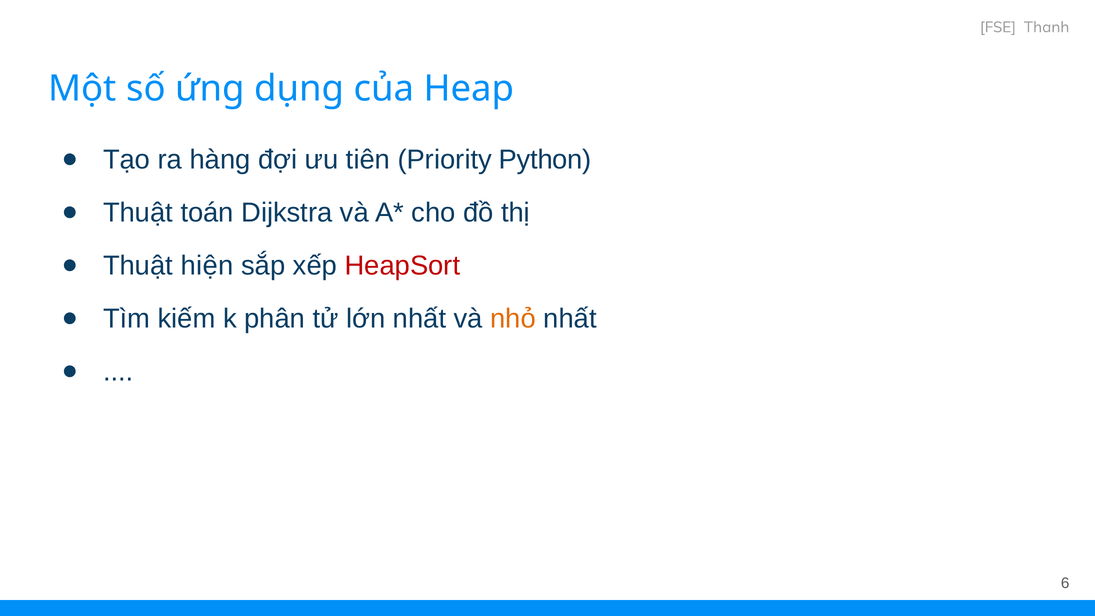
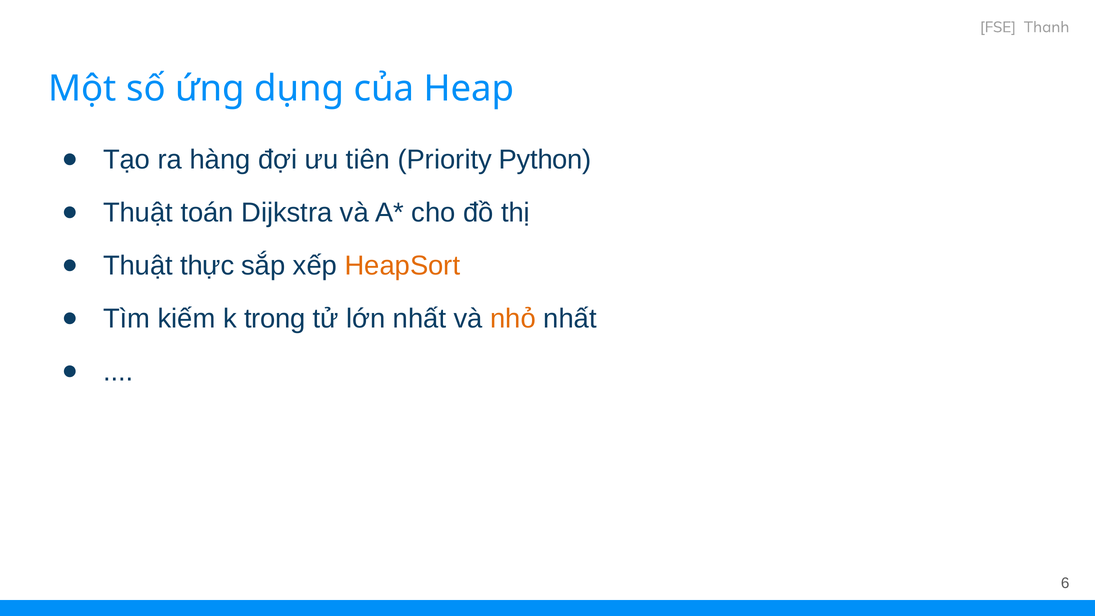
hiện: hiện -> thực (207, 266)
HeapSort colour: red -> orange (402, 266)
phân: phân -> trong (275, 319)
